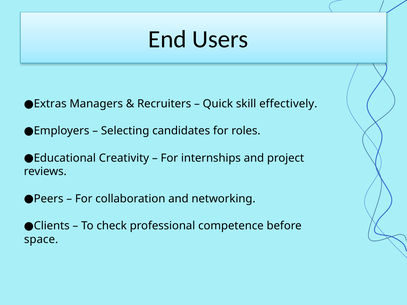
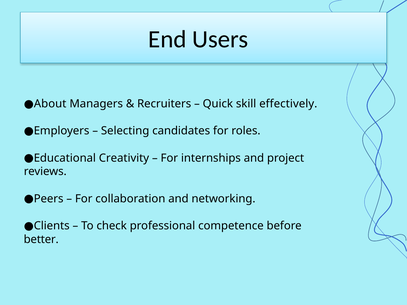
Extras: Extras -> About (50, 104)
space: space -> better (41, 240)
